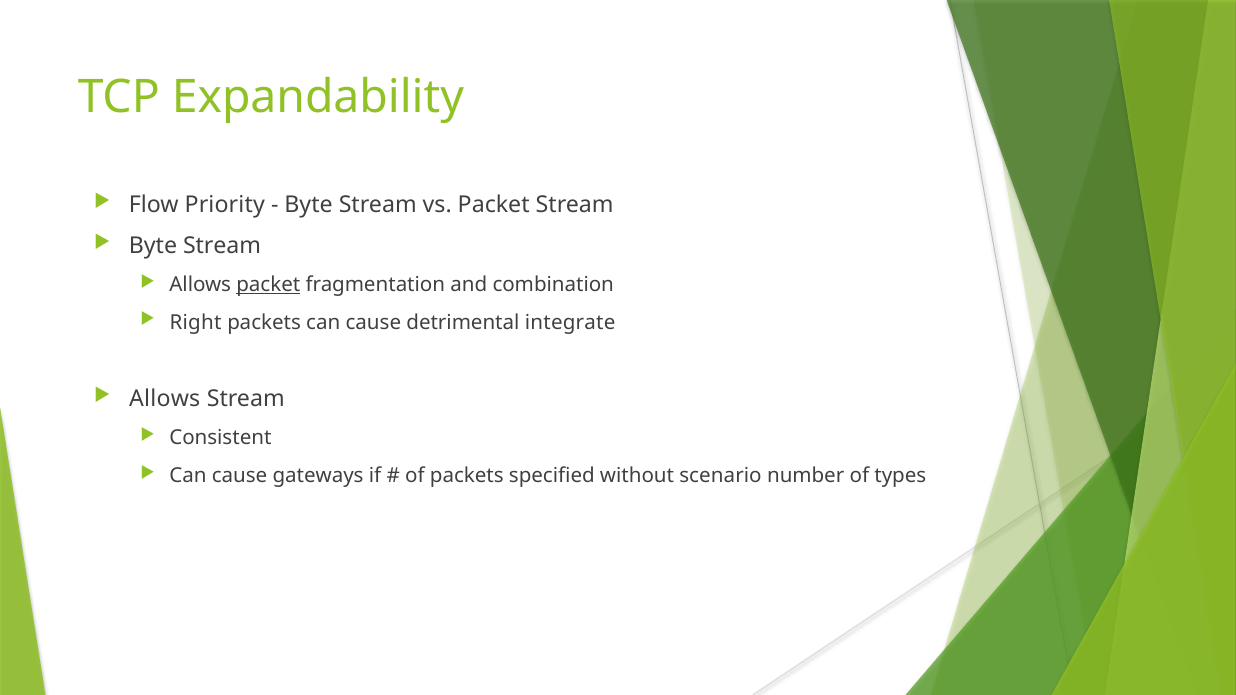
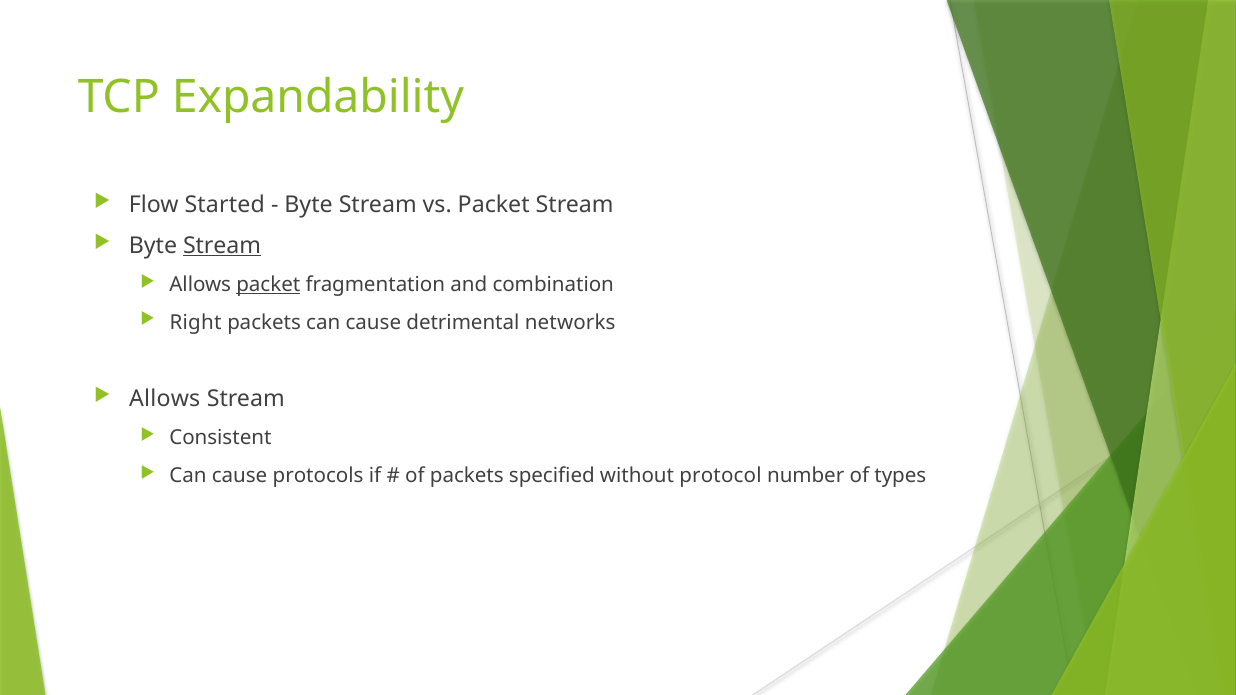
Priority: Priority -> Started (225, 205)
Stream underline: none -> present (222, 246)
integrate: integrate -> networks (570, 322)
gateways: gateways -> protocols (318, 476)
scenario: scenario -> protocol (720, 476)
